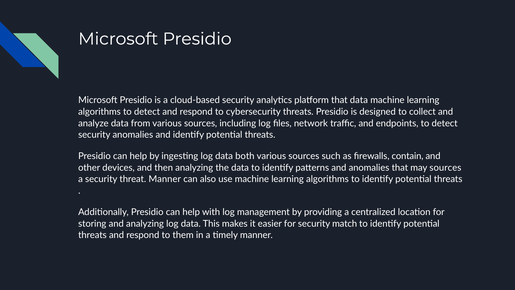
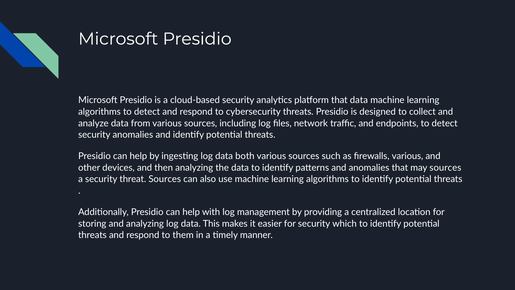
firewalls contain: contain -> various (407, 156)
threat Manner: Manner -> Sources (165, 179)
match: match -> which (345, 223)
